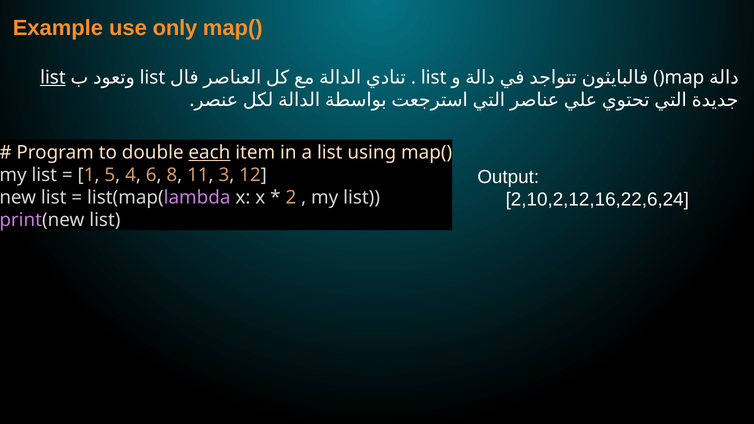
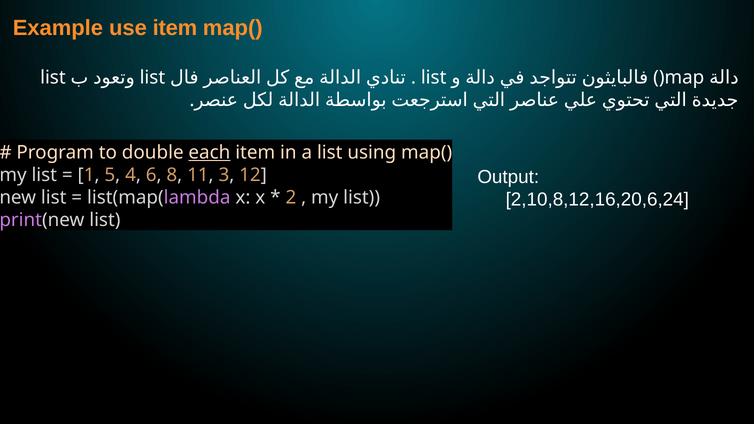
use only: only -> item (175, 28)
list underline: present -> none (53, 77)
2,10,2,12,16,22,6,24: 2,10,2,12,16,22,6,24 -> 2,10,8,12,16,20,6,24 (597, 200)
